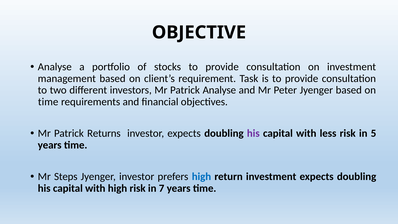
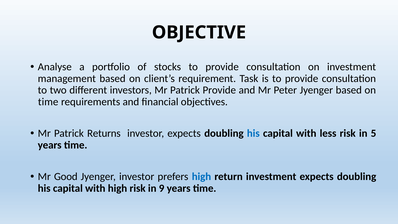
Patrick Analyse: Analyse -> Provide (219, 90)
his colour: purple -> blue (253, 133)
Steps: Steps -> Good (66, 177)
7: 7 -> 9 (162, 188)
